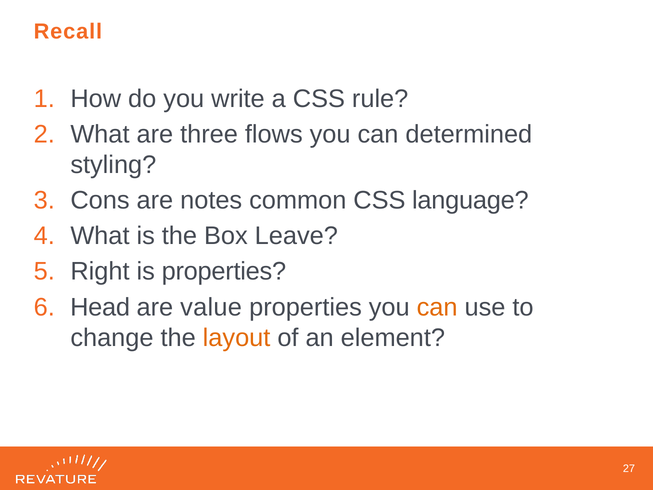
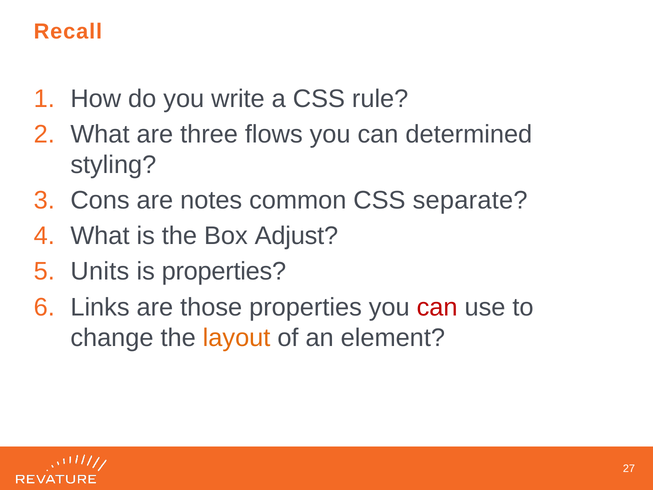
language: language -> separate (470, 200)
Leave: Leave -> Adjust (296, 236)
Right: Right -> Units (100, 271)
Head: Head -> Links (100, 307)
value: value -> those (211, 307)
can colour: orange -> red (437, 307)
